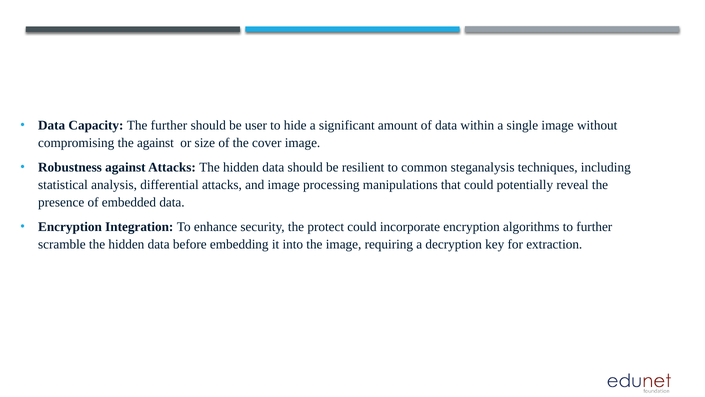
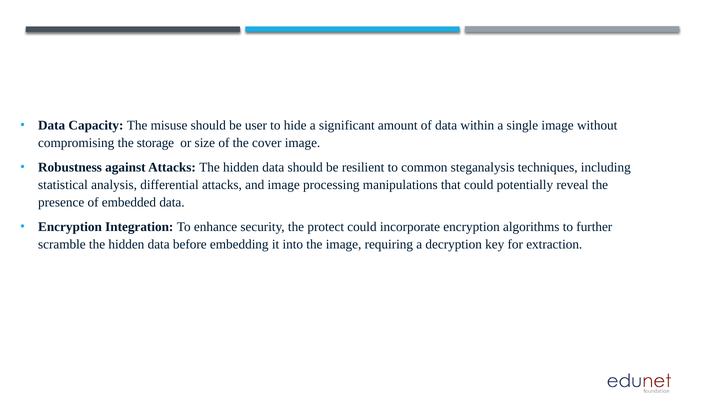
The further: further -> misuse (169, 125)
the against: against -> storage (155, 143)
